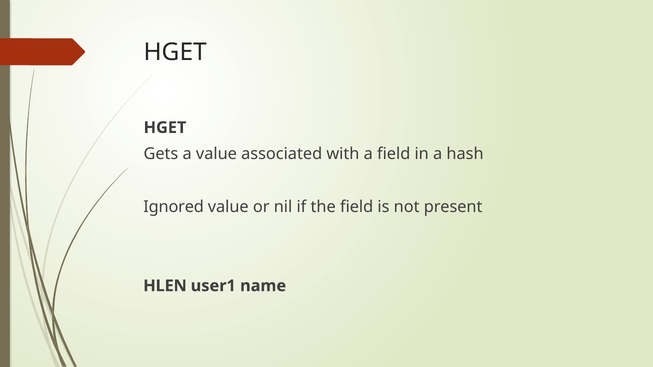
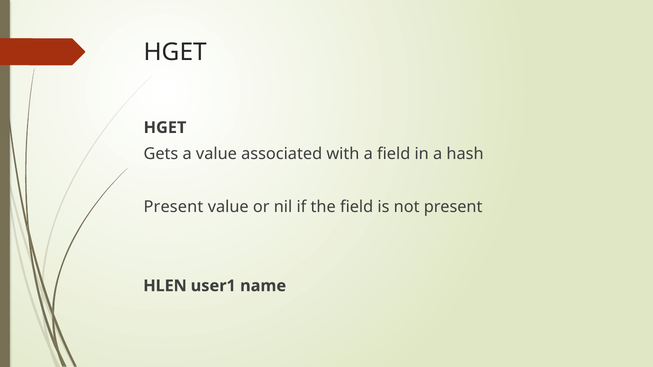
Ignored: Ignored -> Present (173, 207)
